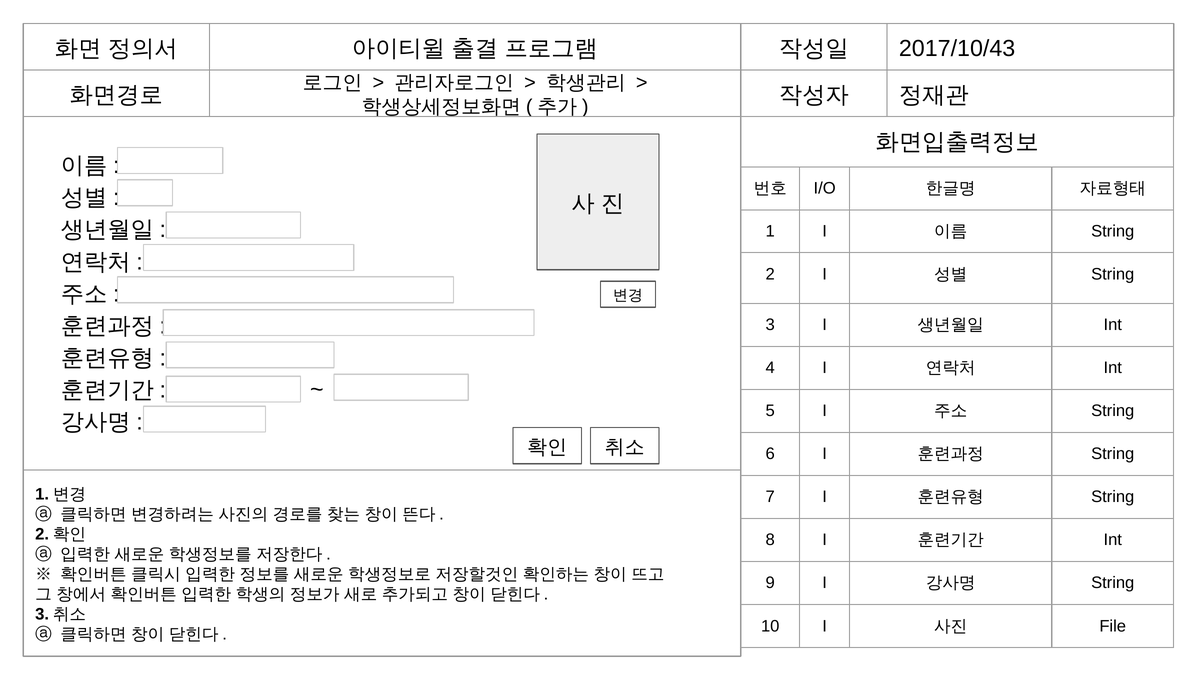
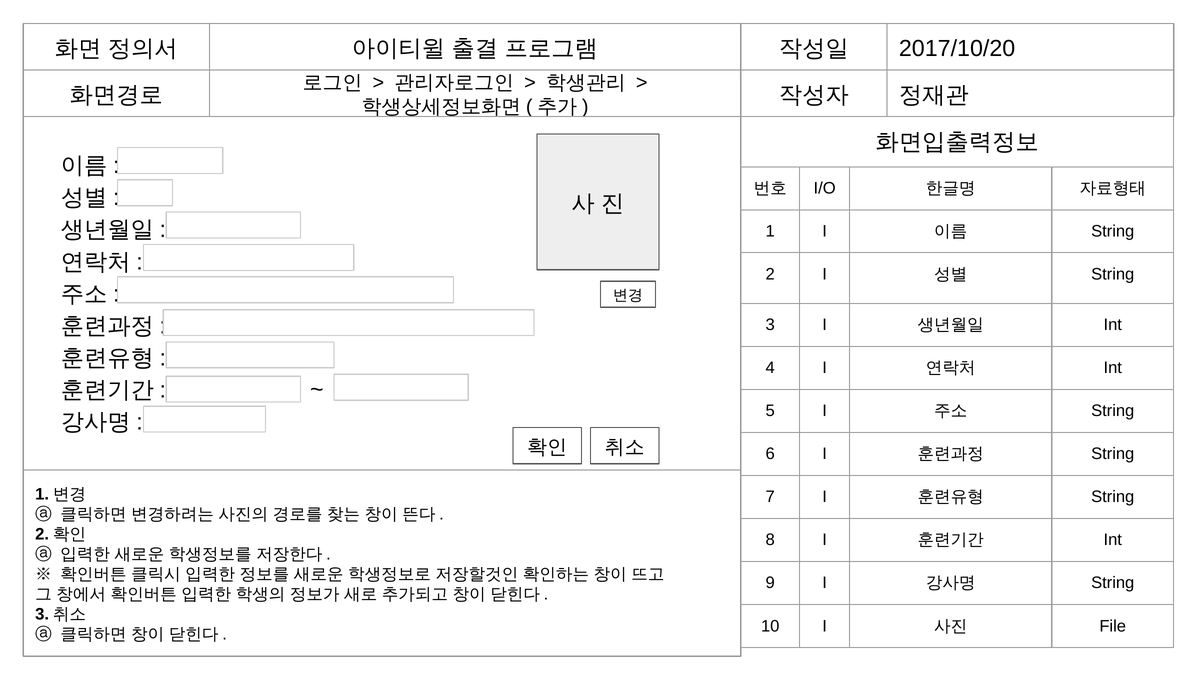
2017/10/43: 2017/10/43 -> 2017/10/20 (957, 48)
